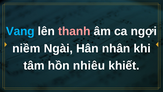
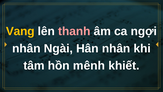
Vang colour: light blue -> yellow (20, 31)
niềm: niềm -> nhân (26, 48)
nhiêu: nhiêu -> mênh (89, 65)
